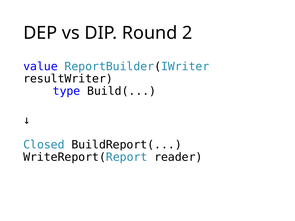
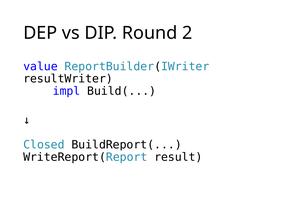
type: type -> impl (67, 91)
reader: reader -> result (178, 157)
